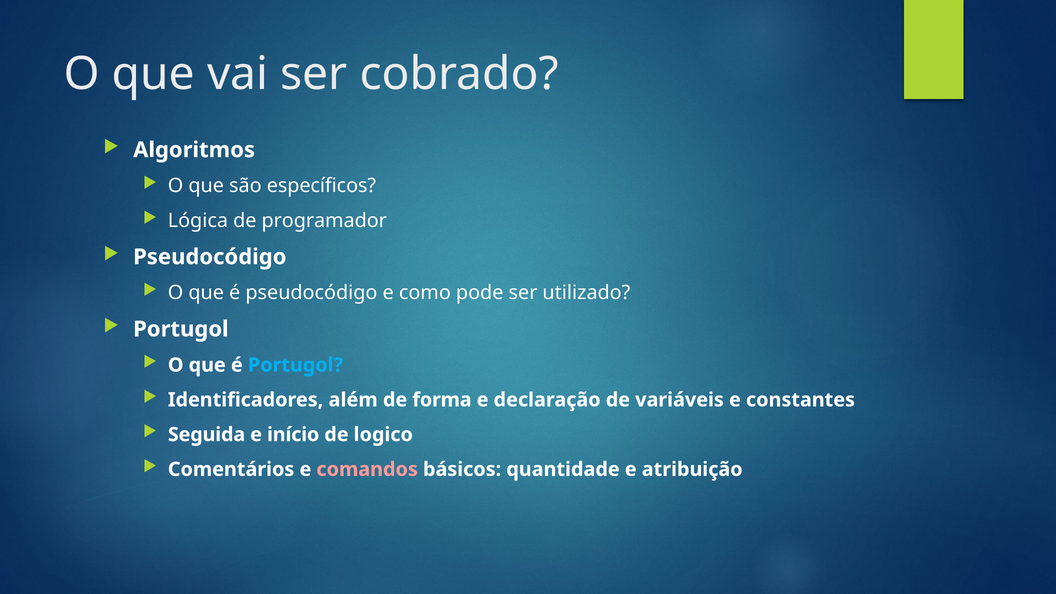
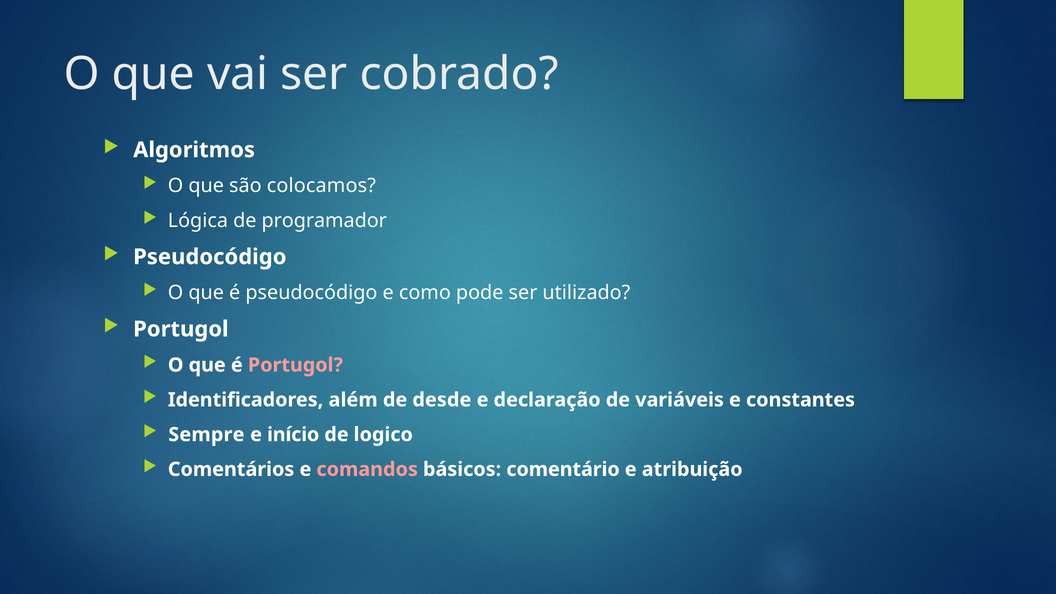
específicos: específicos -> colocamos (321, 186)
Portugol colour: light blue -> pink (295, 365)
forma: forma -> desde (442, 400)
Seguida: Seguida -> Sempre (206, 435)
quantidade: quantidade -> comentário (563, 469)
